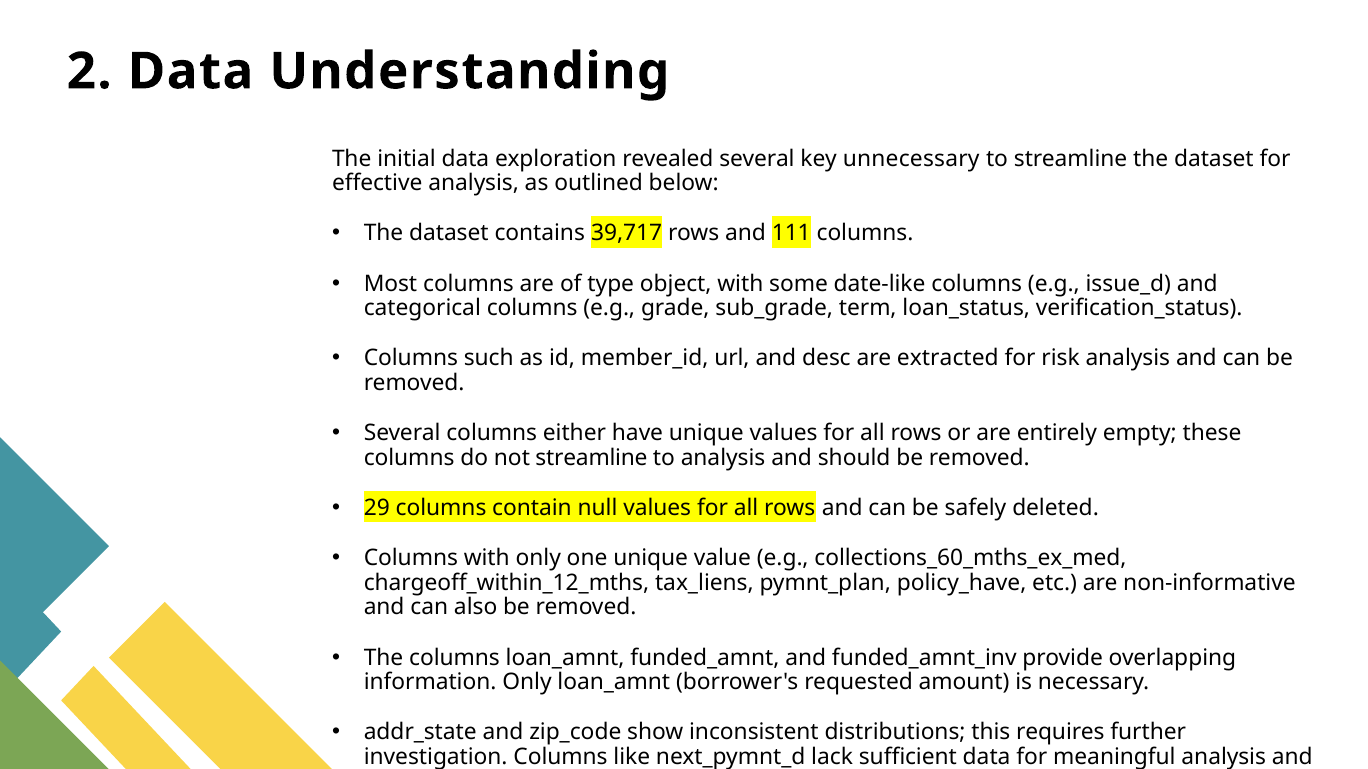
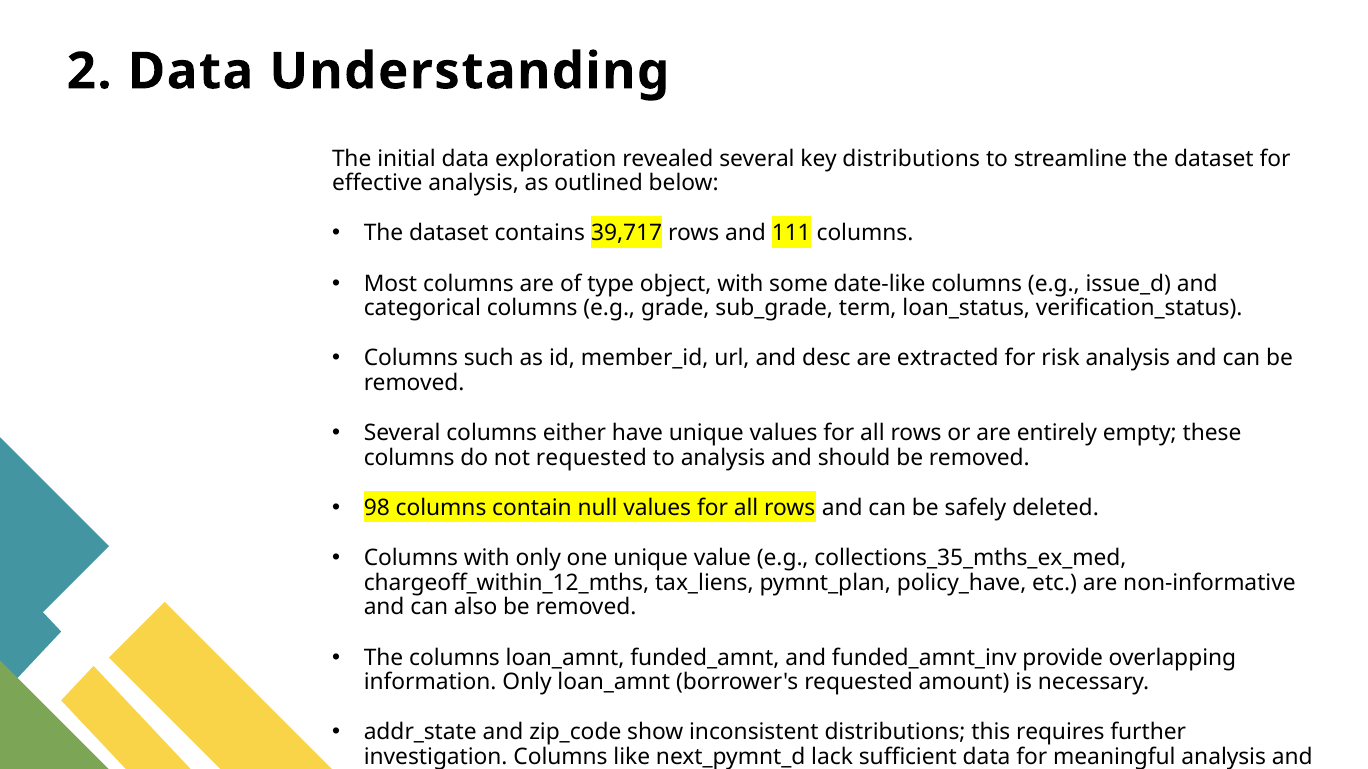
key unnecessary: unnecessary -> distributions (911, 159)
not streamline: streamline -> requested (591, 458)
29: 29 -> 98 (377, 508)
collections_60_mths_ex_med: collections_60_mths_ex_med -> collections_35_mths_ex_med (970, 559)
